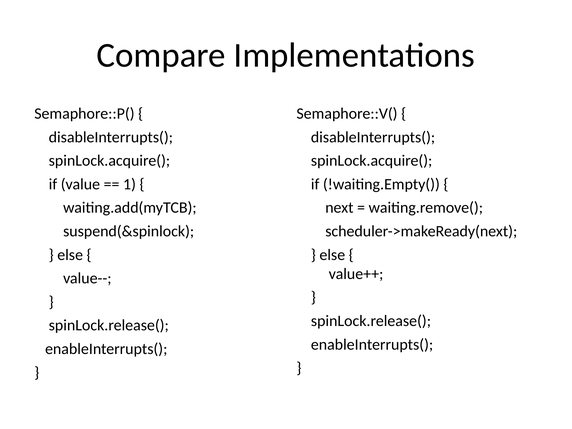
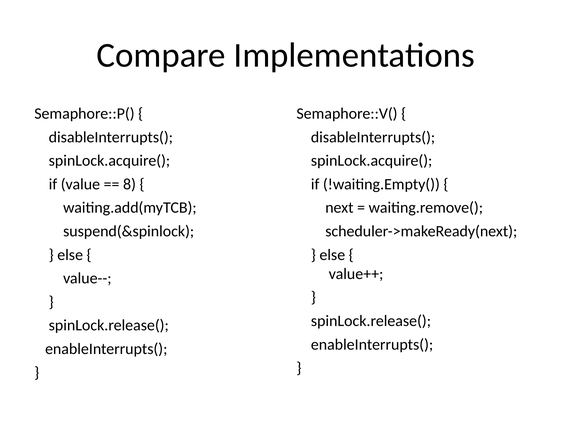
1: 1 -> 8 (129, 184)
